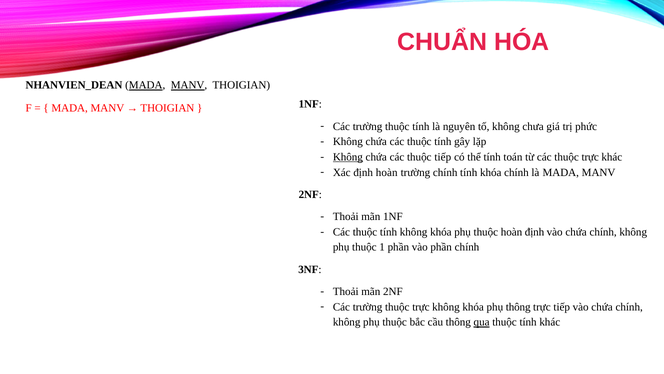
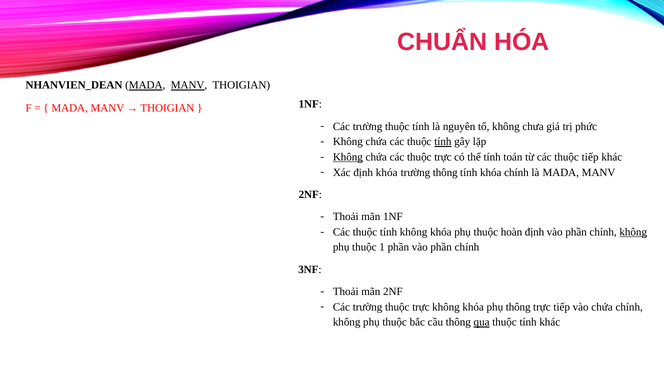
tính underline: none -> present (443, 142)
các thuộc tiếp: tiếp -> trực (443, 157)
các thuộc trực: trực -> tiếp (590, 157)
định hoàn: hoàn -> khóa (387, 172)
trường chính: chính -> thông (445, 172)
chứa: chứa -> phần (576, 232)
không underline: none -> present (633, 232)
